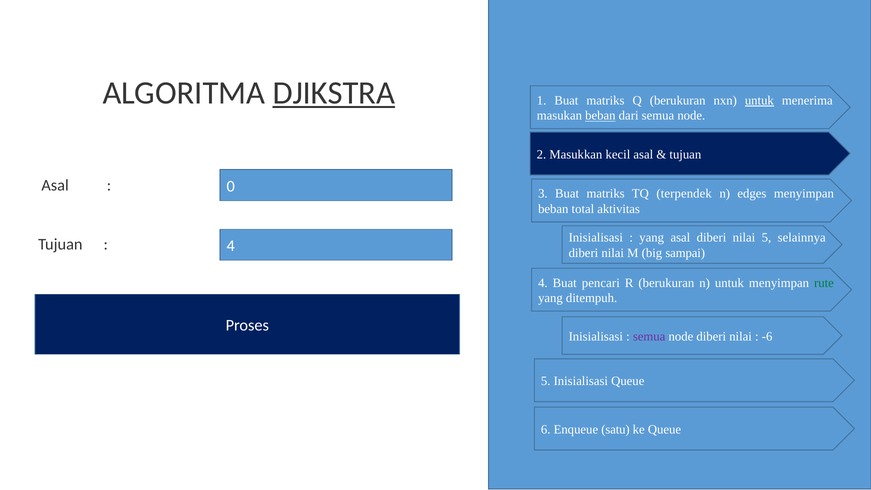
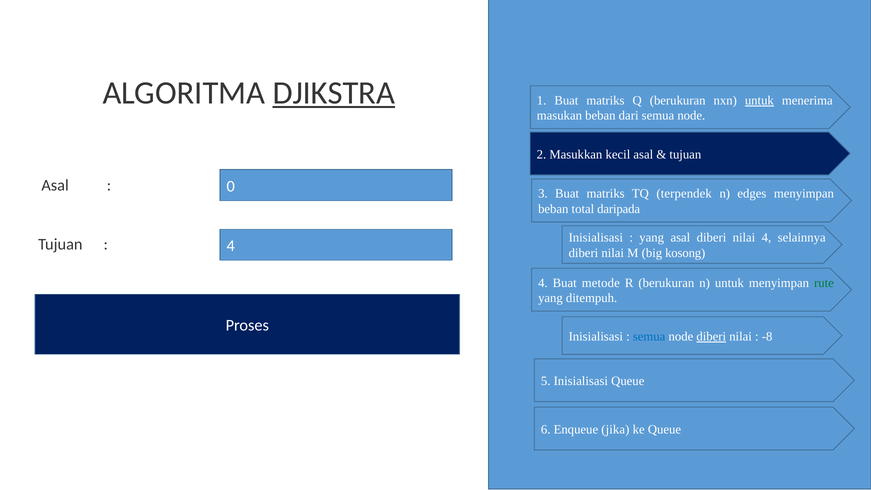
beban underline: present -> none (600, 116)
aktivitas: aktivitas -> daripada (619, 209)
nilai 5: 5 -> 4 (766, 238)
sampai: sampai -> kosong (685, 253)
pencari: pencari -> metode (601, 283)
semua colour: purple -> blue (649, 336)
diberi underline: none -> present (711, 336)
-6: -6 -> -8 (767, 336)
satu: satu -> jika (615, 429)
